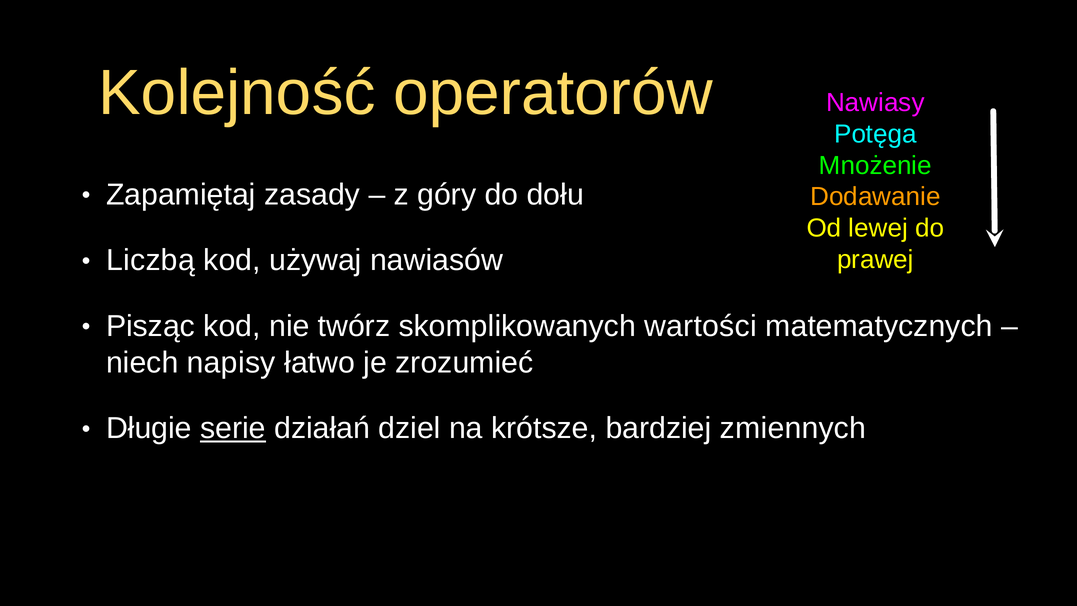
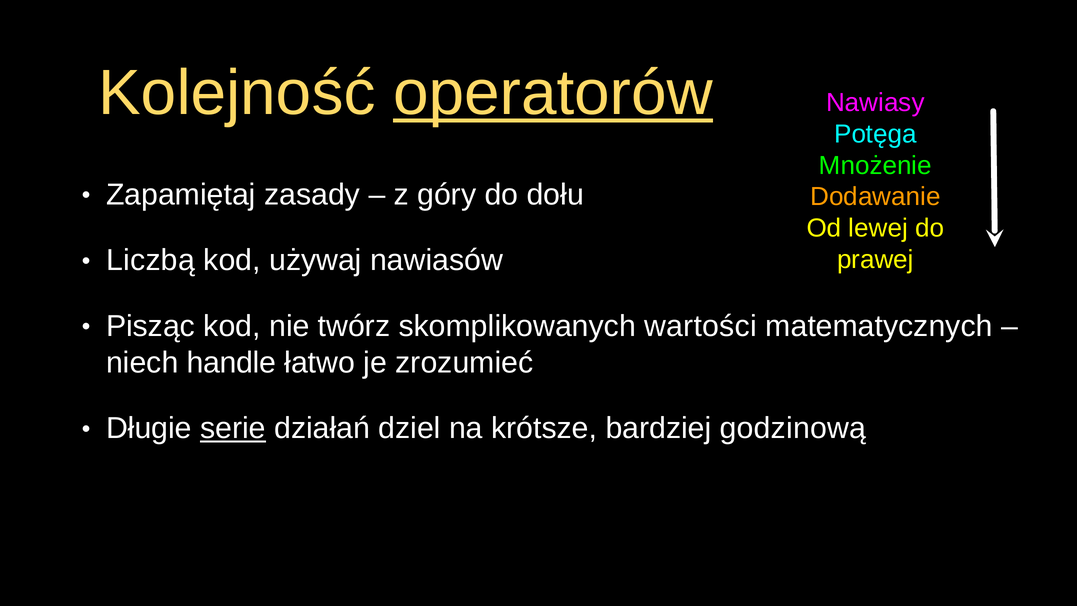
operatorów underline: none -> present (553, 93)
napisy: napisy -> handle (231, 362)
zmiennych: zmiennych -> godzinową (793, 428)
